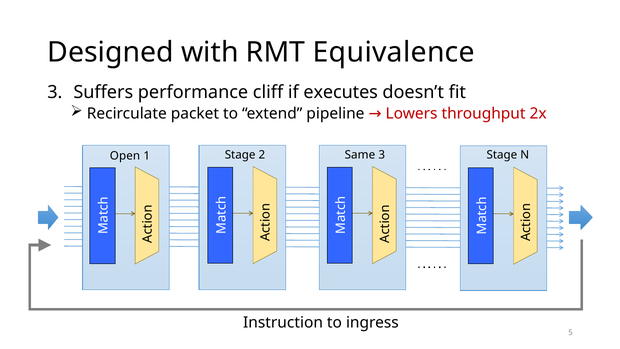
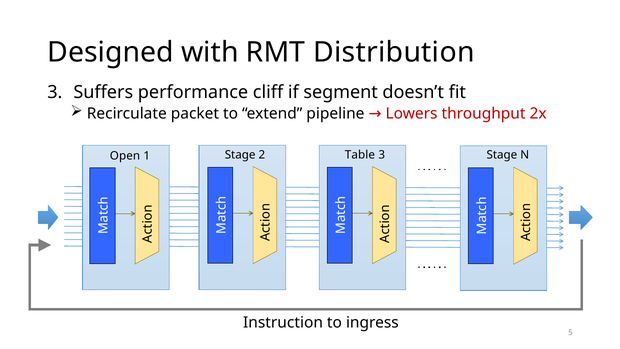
Equivalence: Equivalence -> Distribution (394, 52)
executes: executes -> segment (341, 92)
Same: Same -> Table (360, 155)
